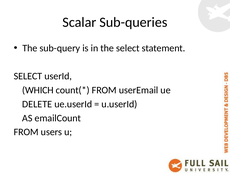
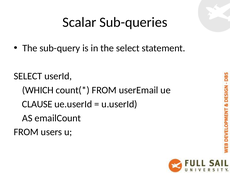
DELETE: DELETE -> CLAUSE (37, 104)
